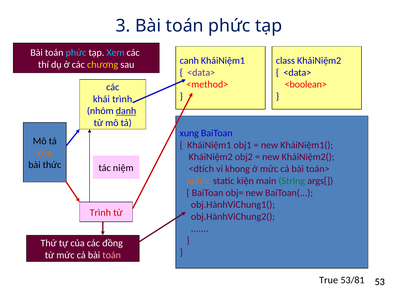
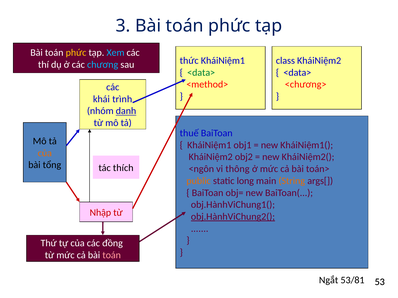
phức colour: light blue -> yellow (76, 53)
chương colour: yellow -> light blue (103, 65)
canh: canh -> thức (189, 61)
<data> colour: purple -> green (201, 73)
<boolean>: <boolean> -> <chương> (306, 85)
xung: xung -> thuế (189, 133)
thức: thức -> tổng (52, 165)
niệm: niệm -> thích (123, 168)
<dtích: <dtích -> <ngôn (201, 169)
khong: khong -> thông (237, 169)
kiện: kiện -> long (245, 181)
String colour: green -> orange (292, 181)
Trình: Trình -> Nhập (100, 213)
obj.HànhViChung2( underline: none -> present (233, 217)
True: True -> Ngắt (329, 280)
